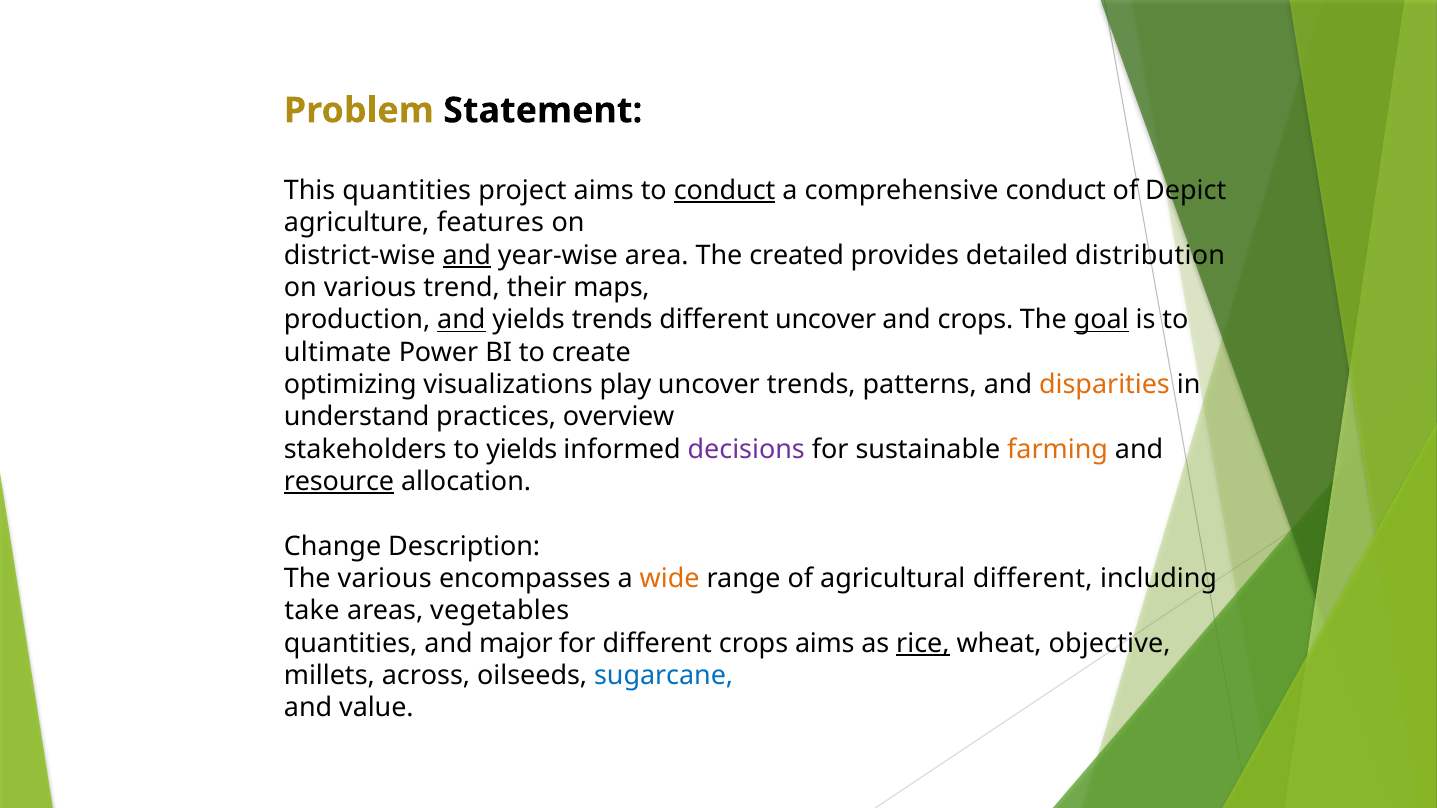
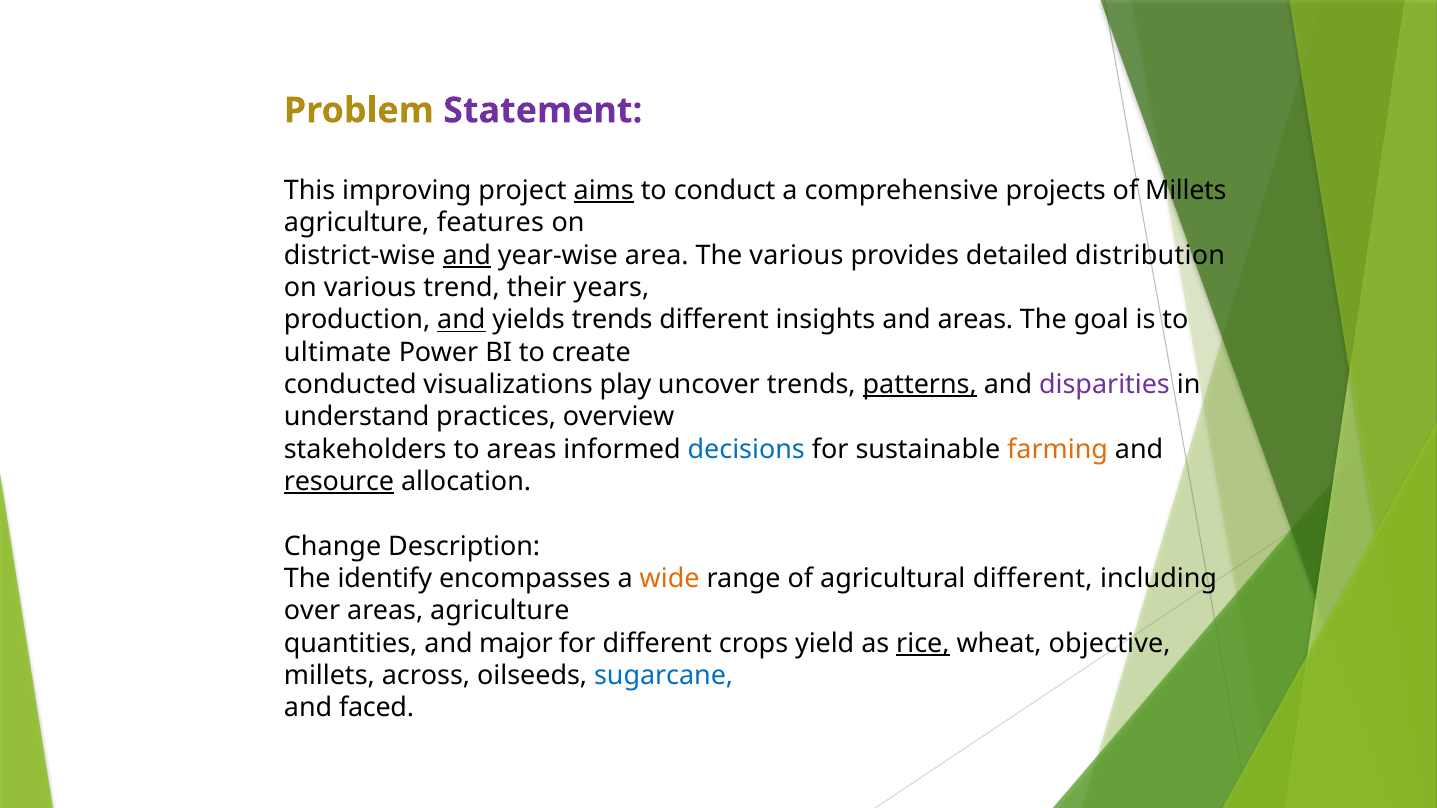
Statement colour: black -> purple (543, 111)
This quantities: quantities -> improving (407, 191)
aims underline: none -> present (604, 191)
conduct underline: present -> none (725, 191)
comprehensive conduct: conduct -> projects (1056, 191)
of Depict: Depict -> Millets (1186, 191)
The created: created -> various (796, 255)
maps: maps -> years (611, 288)
different uncover: uncover -> insights (826, 320)
and crops: crops -> areas (975, 320)
goal underline: present -> none (1101, 320)
optimizing: optimizing -> conducted (350, 385)
patterns underline: none -> present (920, 385)
disparities colour: orange -> purple (1105, 385)
to yields: yields -> areas (522, 449)
decisions colour: purple -> blue (746, 449)
The various: various -> identify (385, 579)
take: take -> over (312, 611)
areas vegetables: vegetables -> agriculture (500, 611)
crops aims: aims -> yield (825, 643)
value: value -> faced (377, 708)
